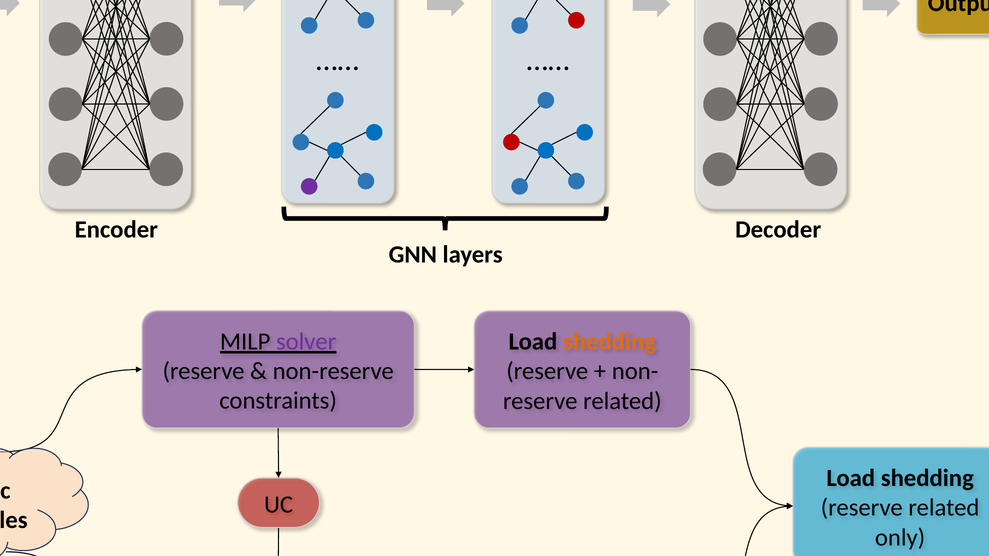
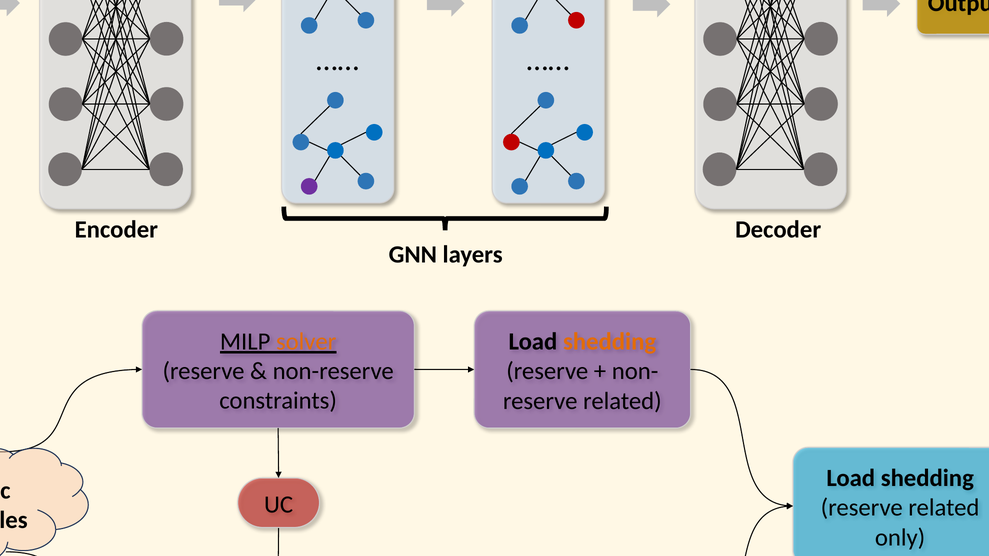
solver colour: purple -> orange (306, 342)
